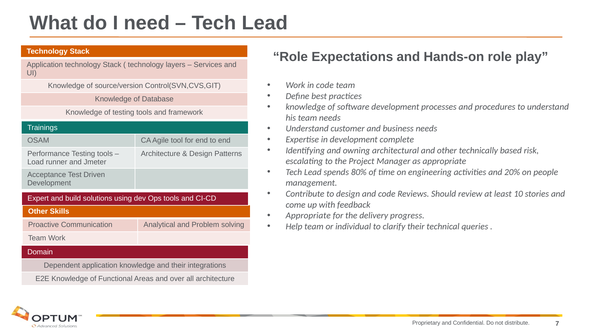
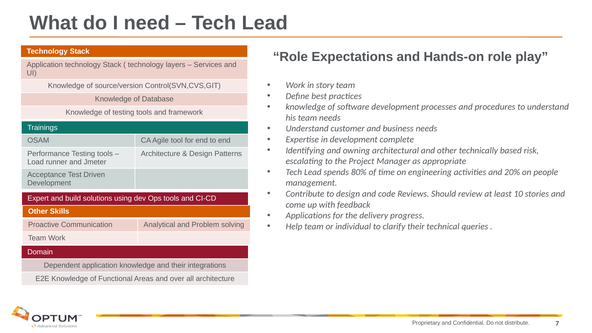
in code: code -> story (325, 85)
Appropriate: Appropriate -> Applications (308, 216)
